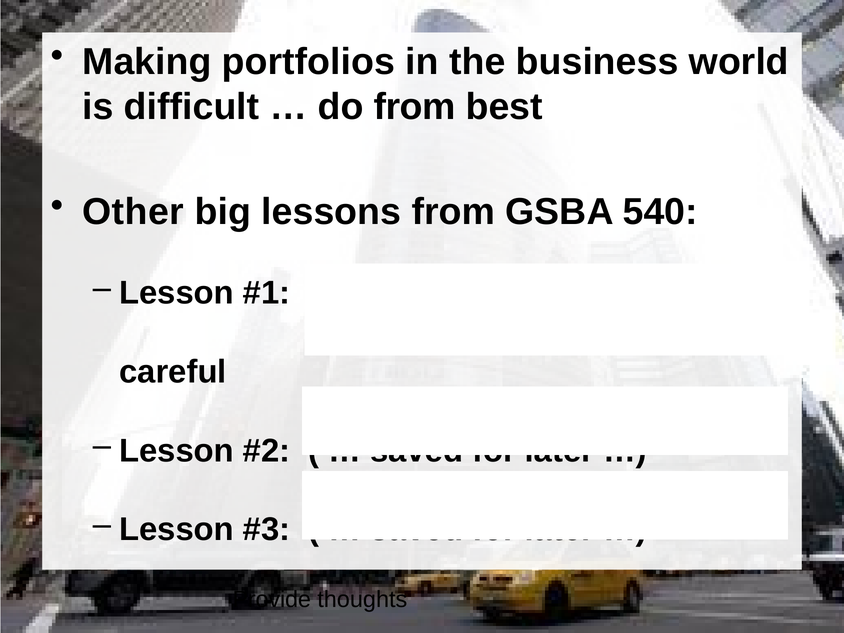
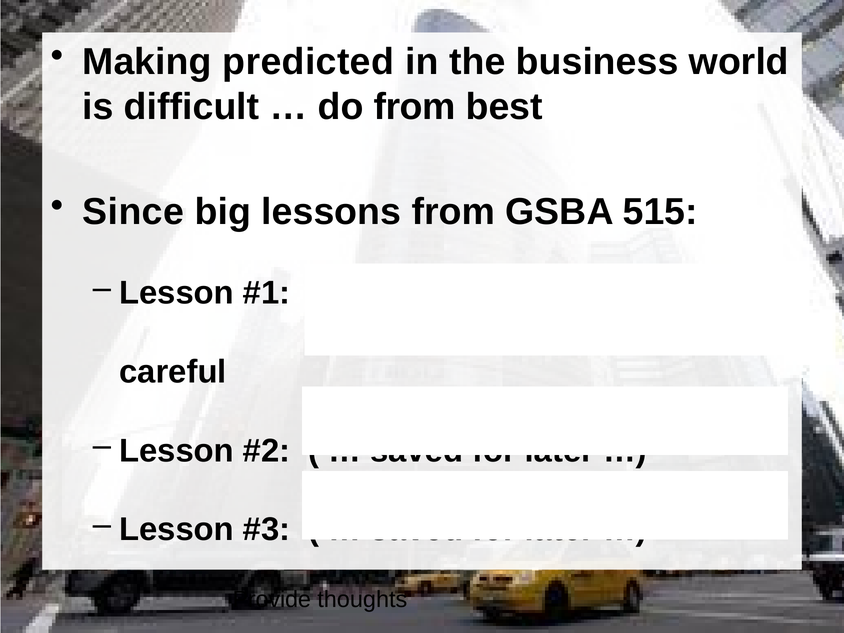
portfolios: portfolios -> predicted (308, 62)
Other: Other -> Since (133, 212)
540: 540 -> 515 (660, 212)
